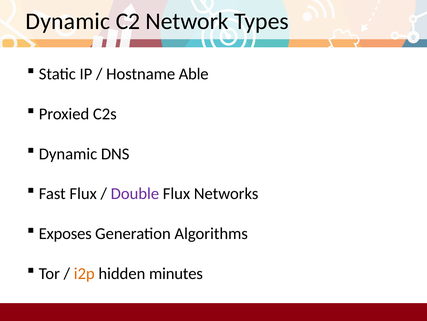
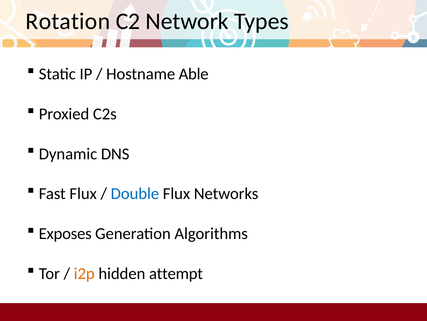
Dynamic: Dynamic -> Rotation (68, 21)
Double colour: purple -> blue (135, 193)
minutes: minutes -> attempt (176, 273)
